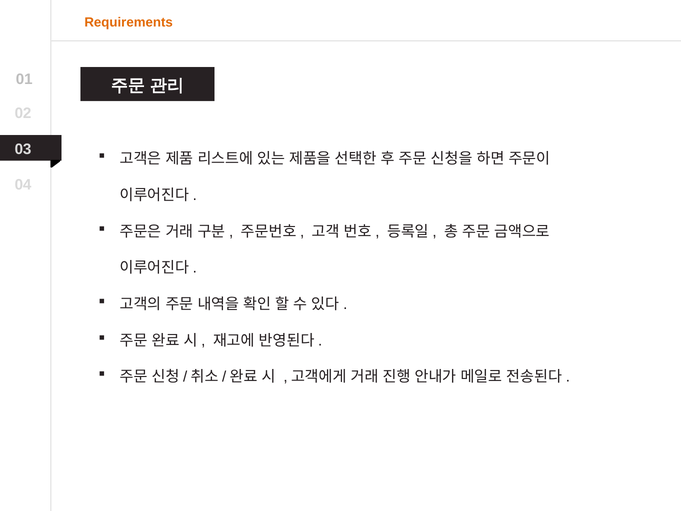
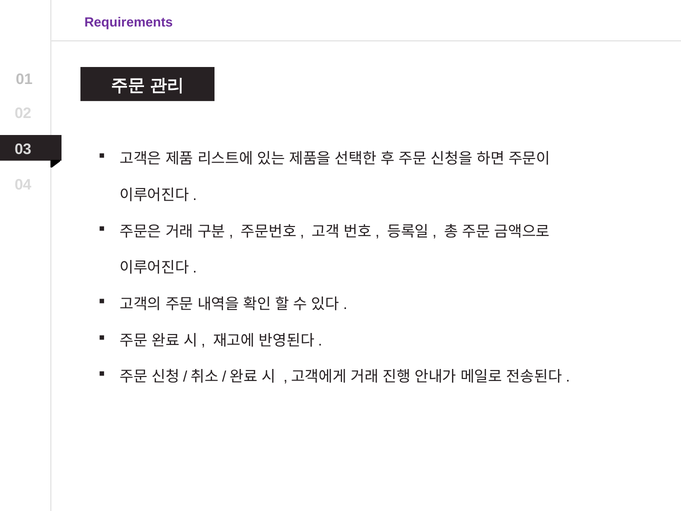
Requirements colour: orange -> purple (129, 23)
